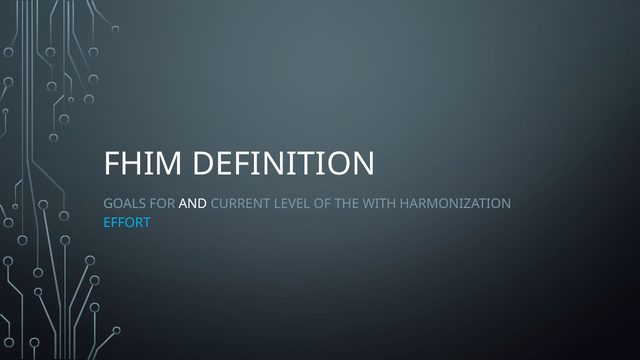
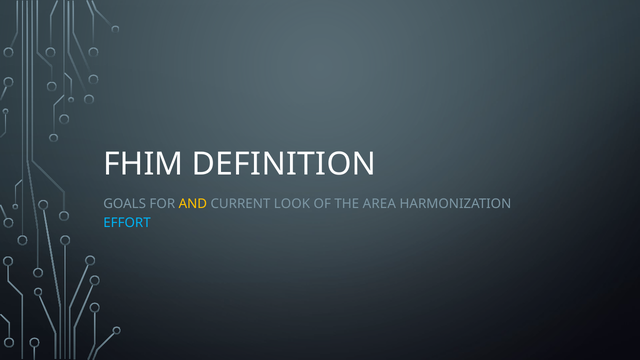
AND colour: white -> yellow (193, 204)
LEVEL: LEVEL -> LOOK (292, 204)
WITH: WITH -> AREA (379, 204)
